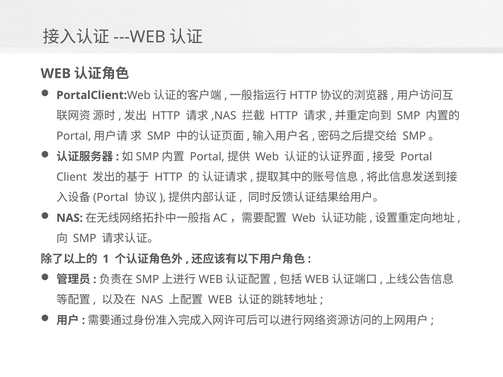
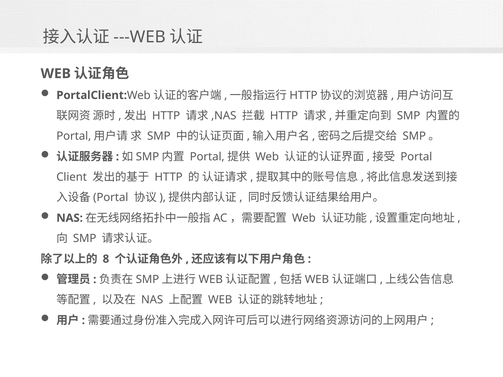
1: 1 -> 8 (106, 259)
